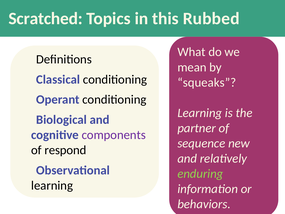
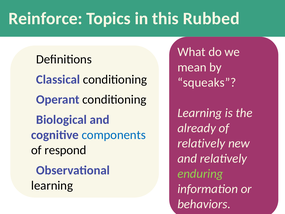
Scratched: Scratched -> Reinforce (46, 19)
partner: partner -> already (197, 128)
components colour: purple -> blue (114, 135)
sequence: sequence -> relatively (201, 143)
